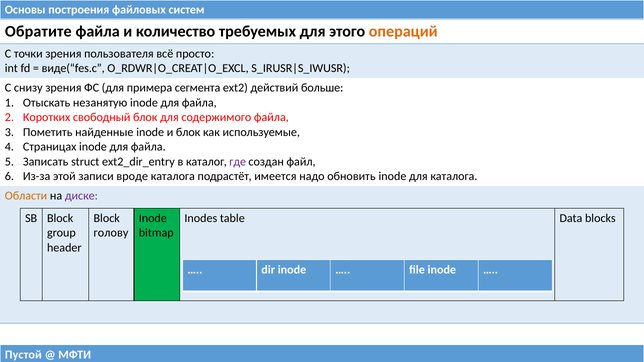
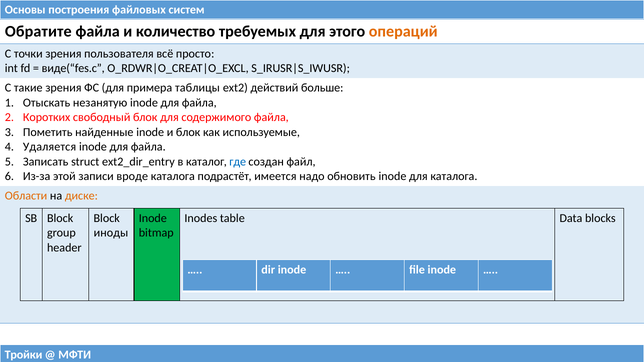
снизу: снизу -> такие (28, 88)
сегмента: сегмента -> таблицы (197, 88)
Страницах: Страницах -> Удаляется (50, 147)
где colour: purple -> blue (238, 162)
диске colour: purple -> orange (81, 196)
голову: голову -> иноды (111, 233)
Пустой: Пустой -> Тройки (23, 355)
